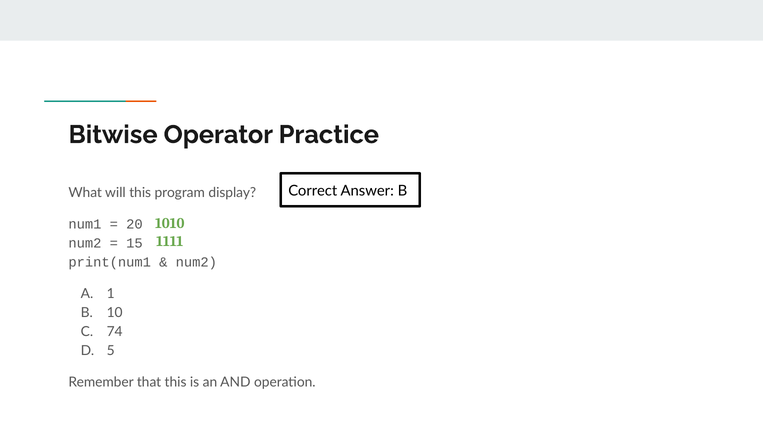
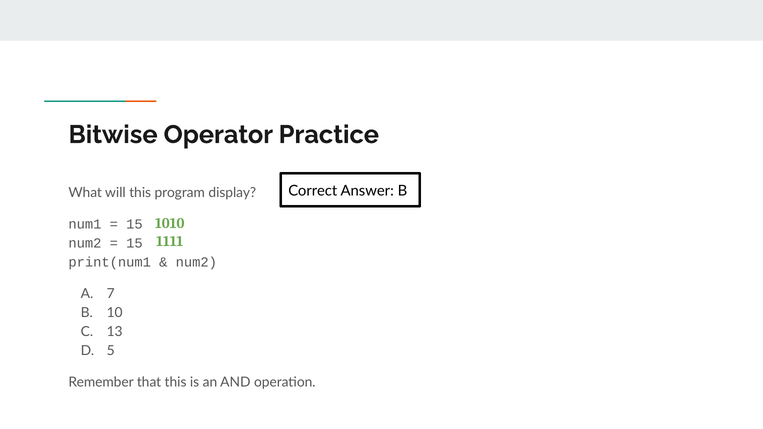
20: 20 -> 15 (134, 224)
1: 1 -> 7 (111, 294)
74: 74 -> 13 (115, 332)
